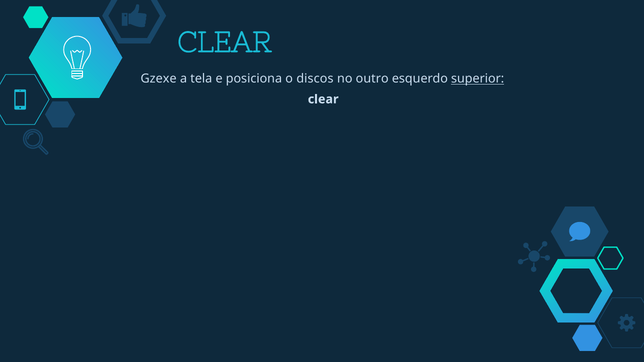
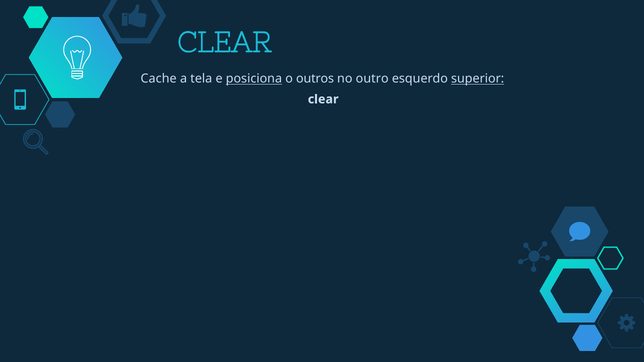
Gzexe: Gzexe -> Cache (159, 79)
posiciona underline: none -> present (254, 79)
discos: discos -> outros (315, 79)
